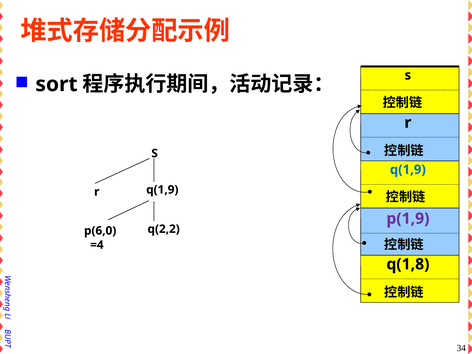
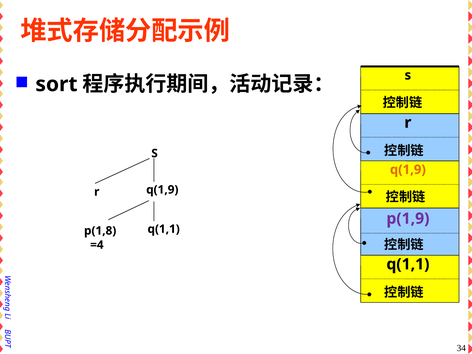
q(1,9 colour: blue -> orange (408, 170)
q(2,2: q(2,2 -> q(1,1 (164, 229)
p(6,0: p(6,0 -> p(1,8 (100, 231)
q(1,8: q(1,8 -> q(1,1 (408, 264)
